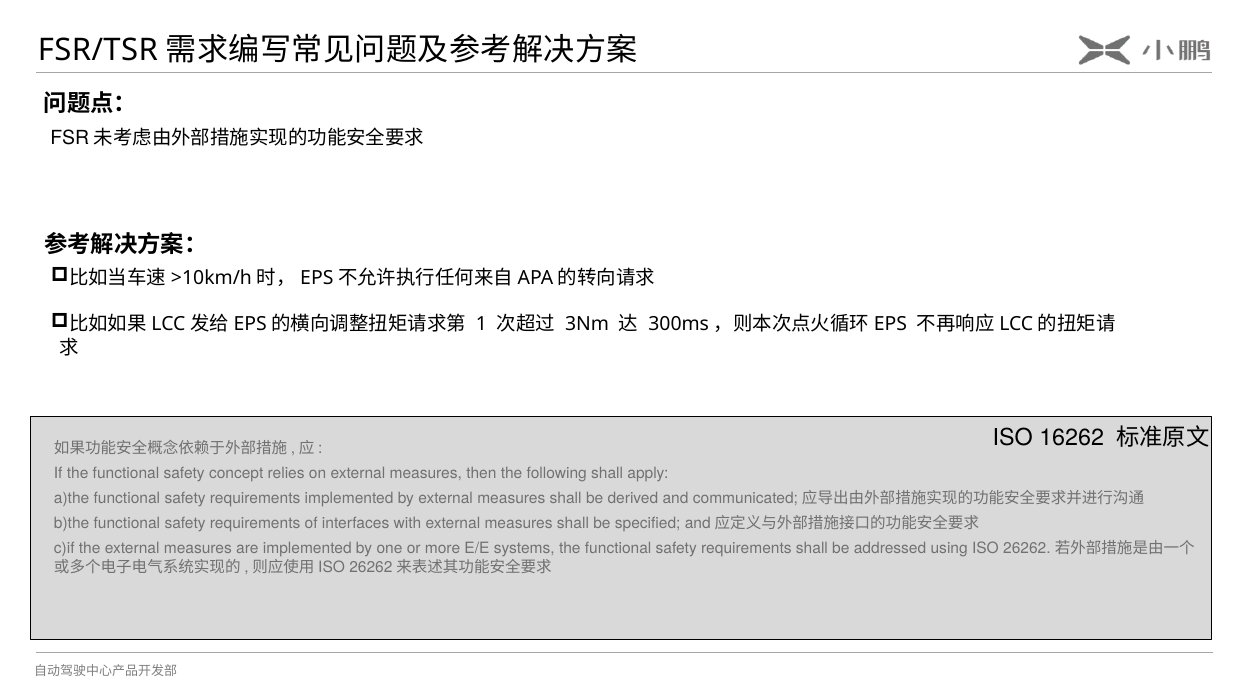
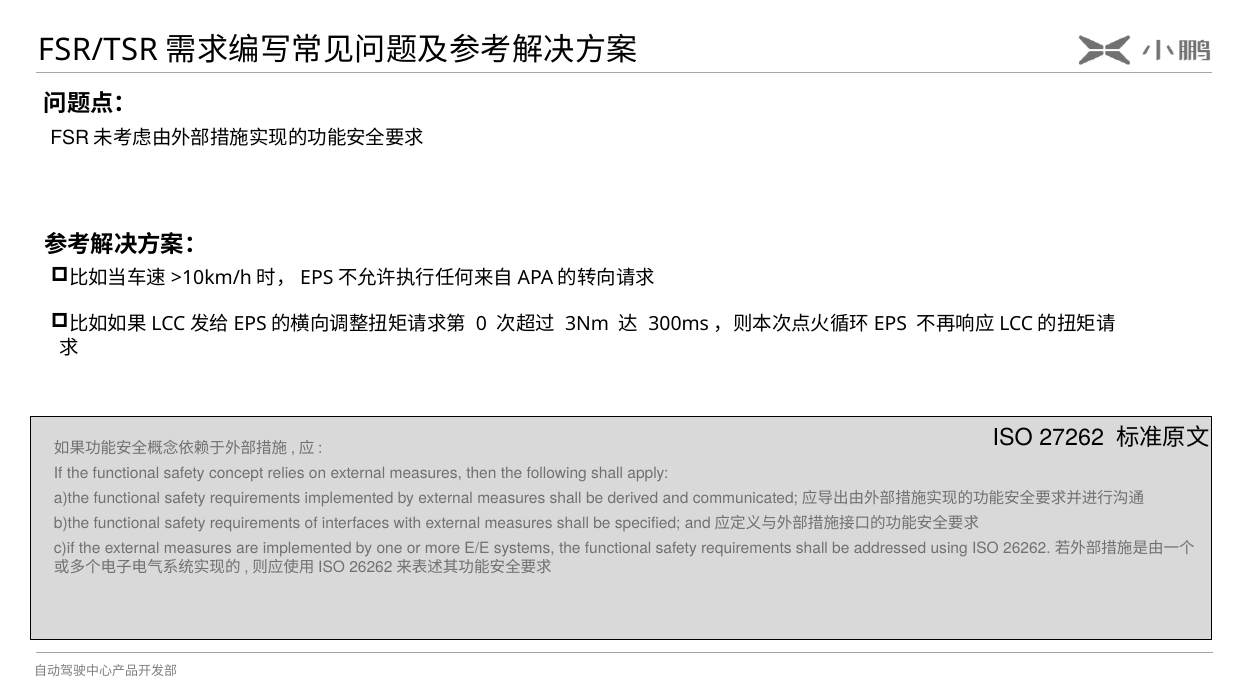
1: 1 -> 0 (481, 324)
16262: 16262 -> 27262 (1072, 438)
